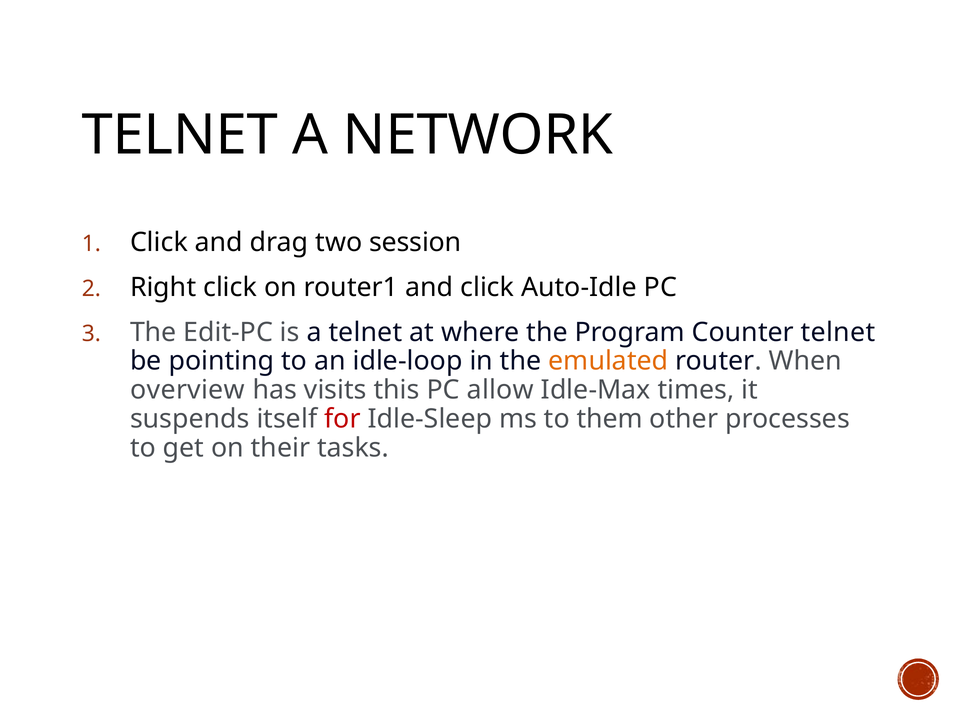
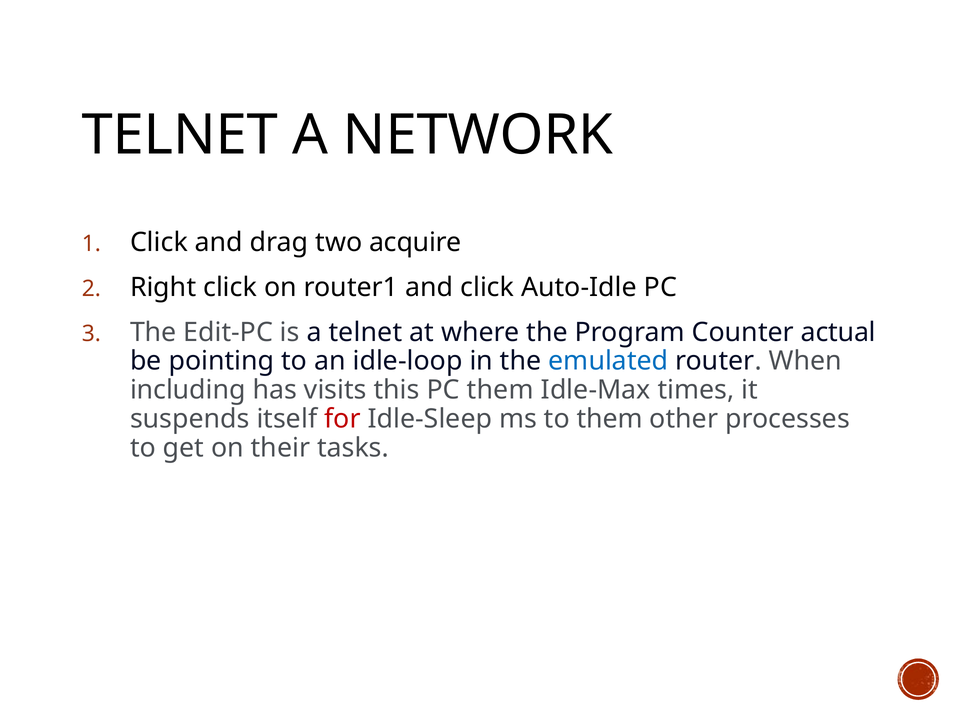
session: session -> acquire (415, 243)
Counter telnet: telnet -> actual (838, 332)
emulated colour: orange -> blue (608, 361)
overview: overview -> including (188, 390)
PC allow: allow -> them (500, 390)
